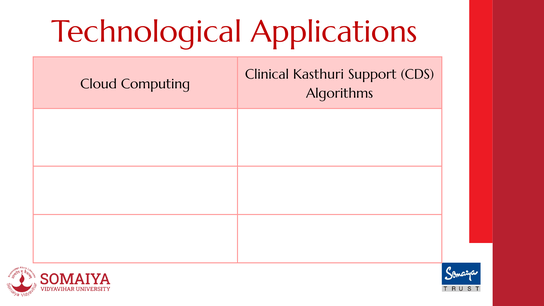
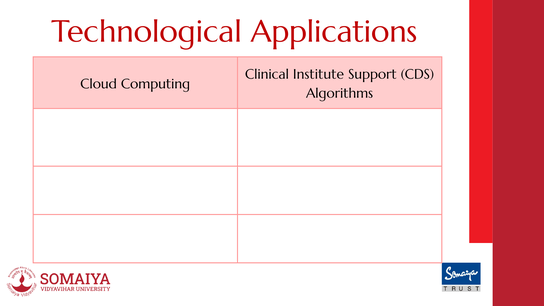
Kasthuri: Kasthuri -> Institute (318, 74)
